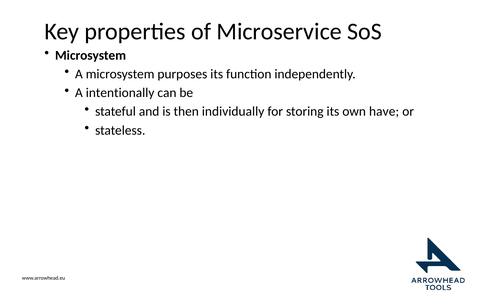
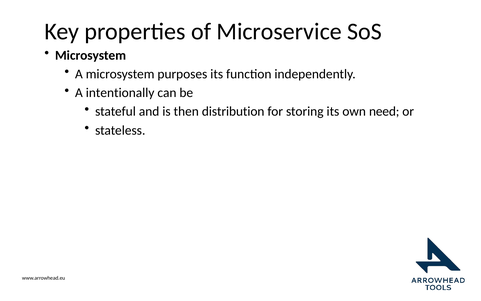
individually: individually -> distribution (233, 111)
have: have -> need (384, 111)
